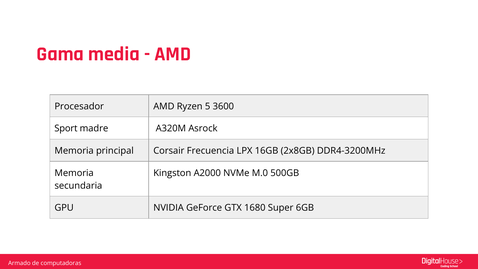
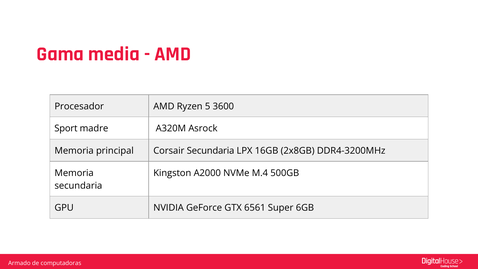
Corsair Frecuencia: Frecuencia -> Secundaria (211, 151)
M.0: M.0 -> M.4 (260, 173)
1680: 1680 -> 6561 (255, 208)
